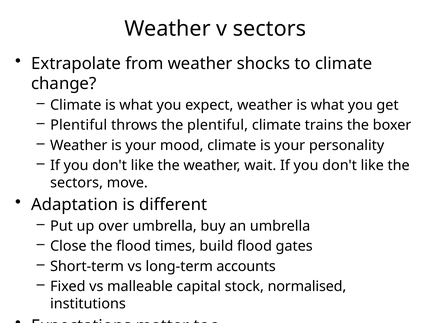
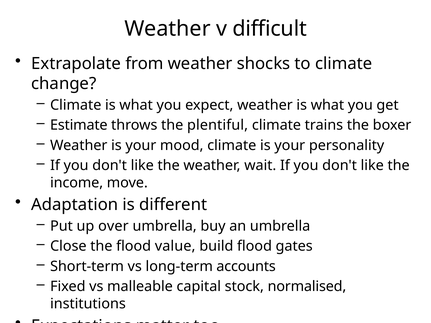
v sectors: sectors -> difficult (270, 29)
Plentiful: Plentiful -> Estimate (79, 125)
sectors: sectors -> income (77, 183)
times: times -> value (175, 246)
